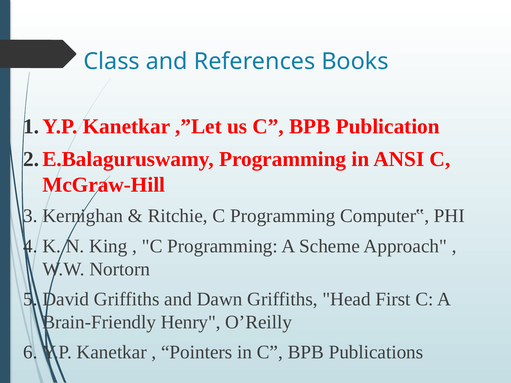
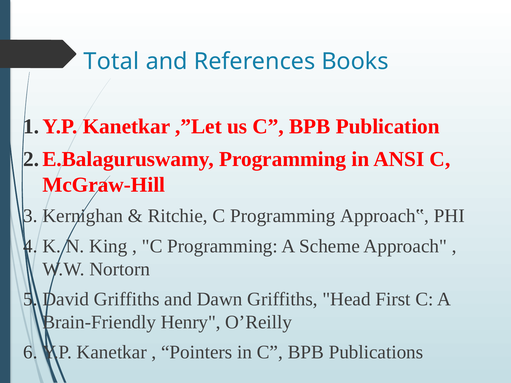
Class: Class -> Total (111, 62)
Computer‟: Computer‟ -> Approach‟ (385, 216)
